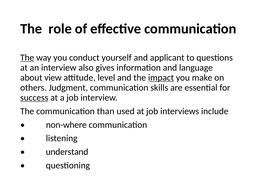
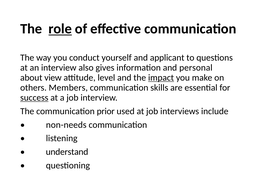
role underline: none -> present (60, 29)
The underline: present -> none (27, 58)
language: language -> personal (196, 68)
Judgment: Judgment -> Members (68, 87)
than: than -> prior (106, 111)
non-where: non-where -> non-needs (66, 125)
